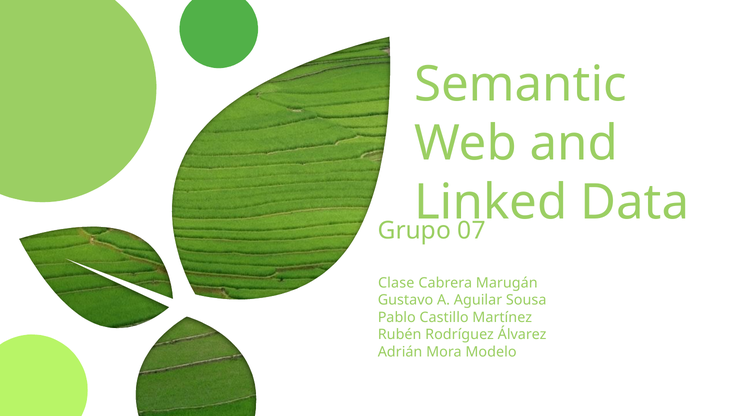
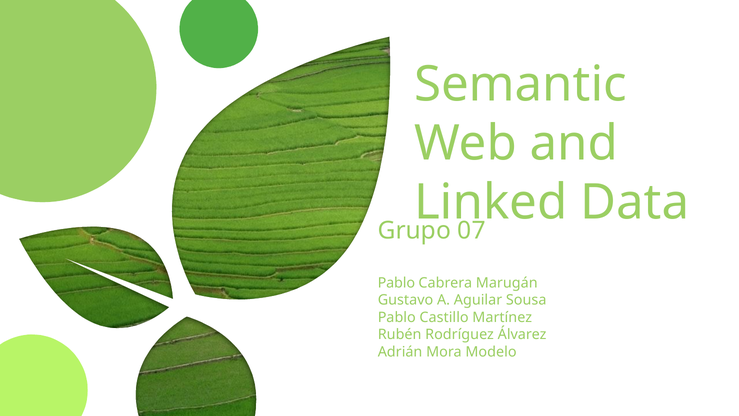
Clase: Clase -> Pablo (396, 283)
